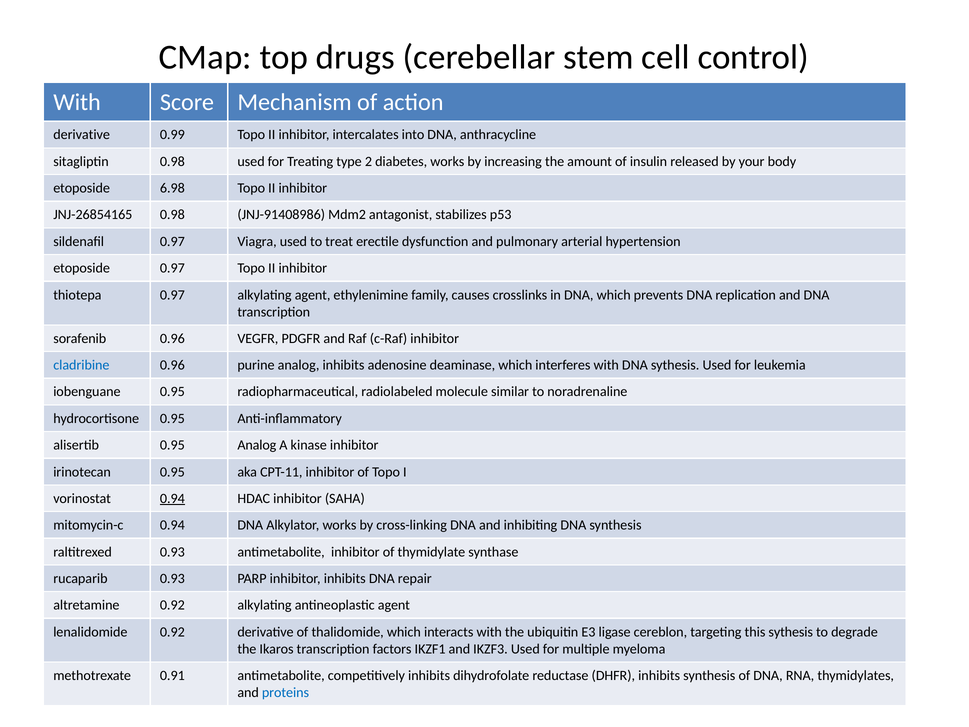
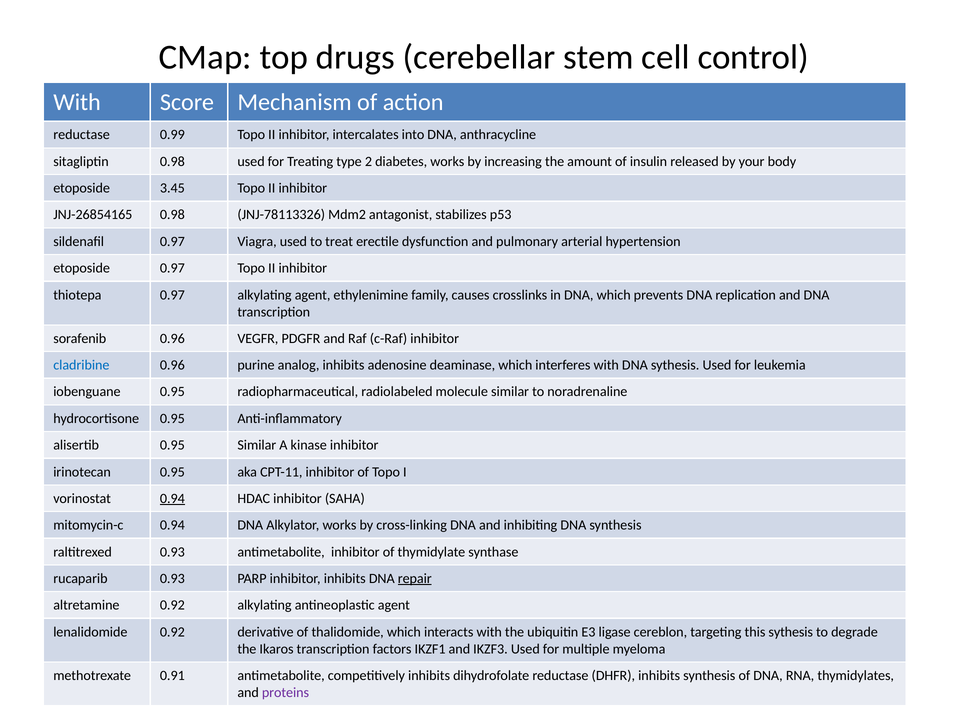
derivative: derivative -> reductase (82, 135)
6.98: 6.98 -> 3.45 (172, 188)
JNJ-91408986: JNJ-91408986 -> JNJ-78113326 (281, 215)
0.95 Analog: Analog -> Similar (257, 445)
repair underline: none -> present (415, 578)
proteins colour: blue -> purple (285, 692)
